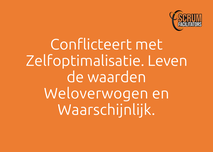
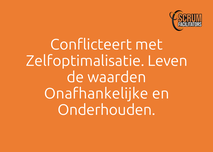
Weloverwogen: Weloverwogen -> Onafhankelijke (96, 94)
Waarschijnlijk: Waarschijnlijk -> Onderhouden (107, 110)
